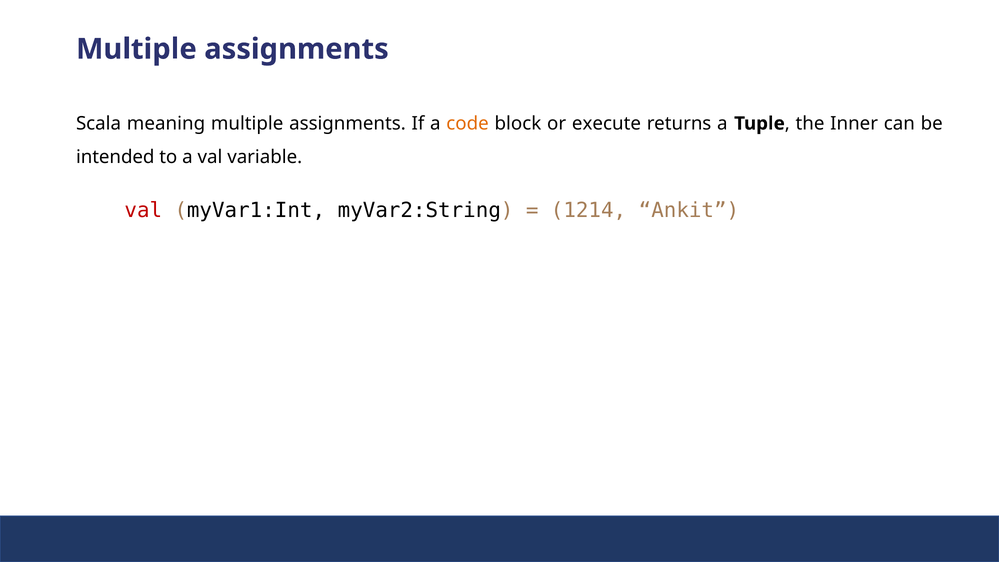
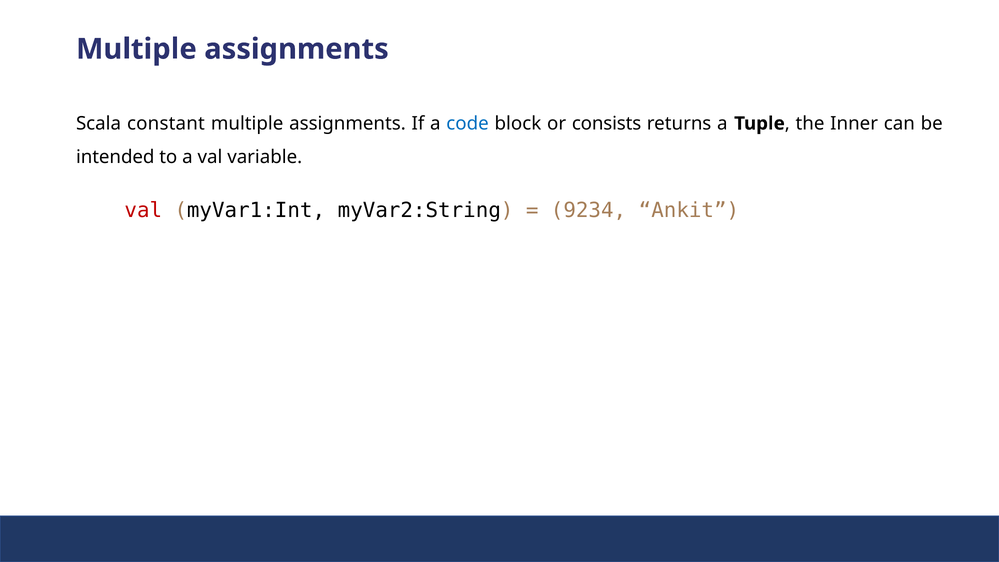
meaning: meaning -> constant (166, 123)
code colour: orange -> blue (468, 123)
execute: execute -> consists (607, 123)
1214: 1214 -> 9234 (588, 210)
